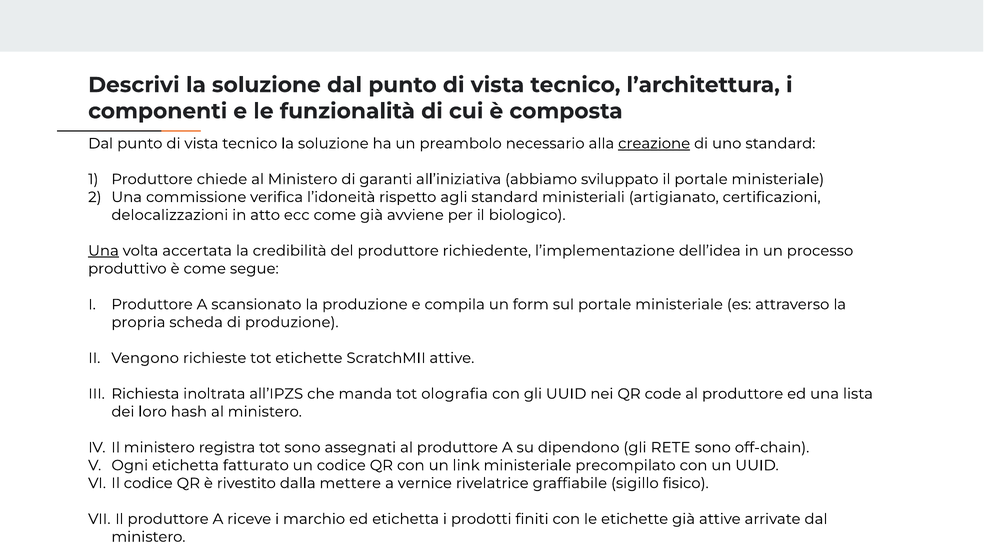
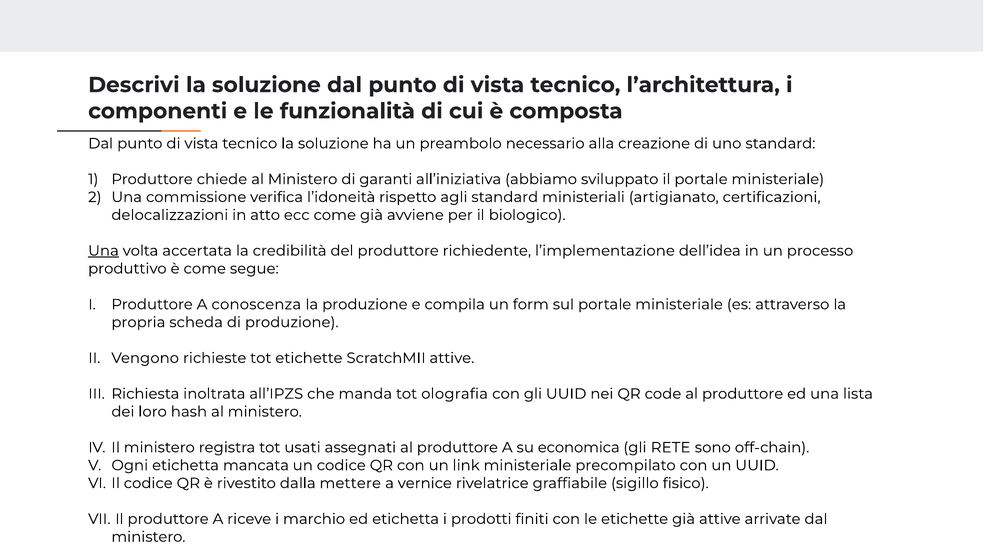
creazione underline: present -> none (654, 144)
scansionato: scansionato -> conoscenza (256, 305)
tot sono: sono -> usati (303, 448)
dipendono: dipendono -> economica (579, 448)
fatturato: fatturato -> mancata (256, 466)
